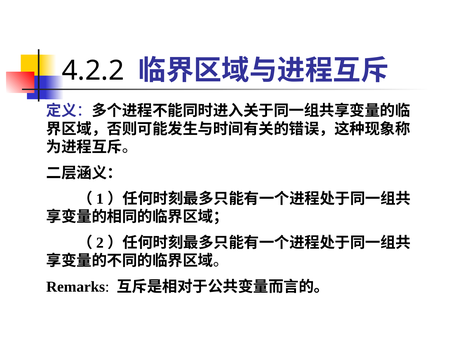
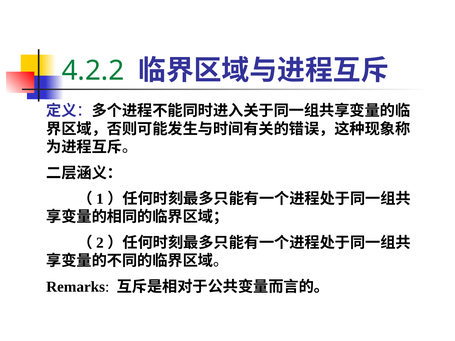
4.2.2 colour: black -> green (93, 71)
